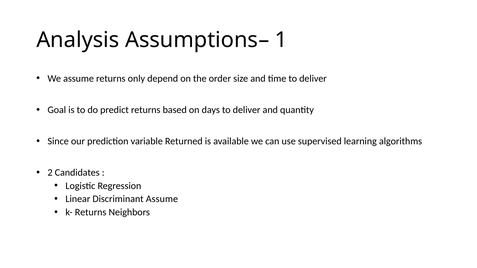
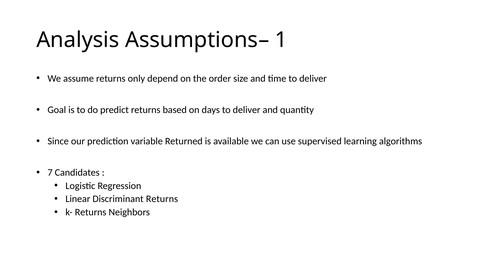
2: 2 -> 7 (50, 173)
Discriminant Assume: Assume -> Returns (162, 199)
